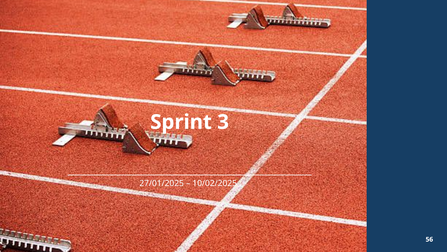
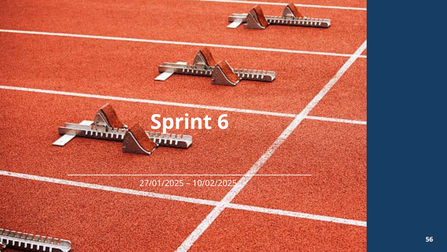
3: 3 -> 6 (223, 122)
